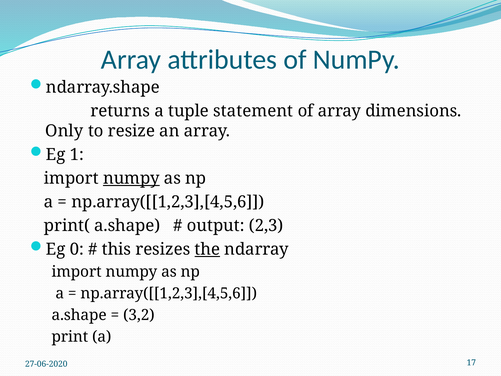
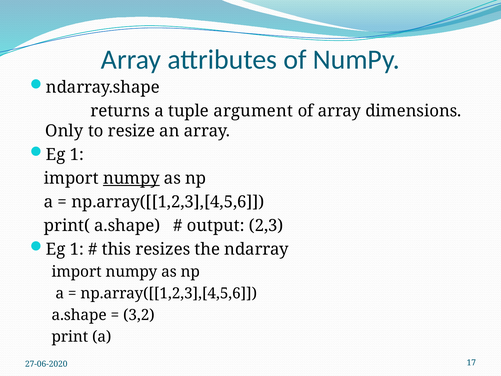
statement: statement -> argument (253, 111)
0: 0 -> 1 (77, 249)
the underline: present -> none (207, 249)
